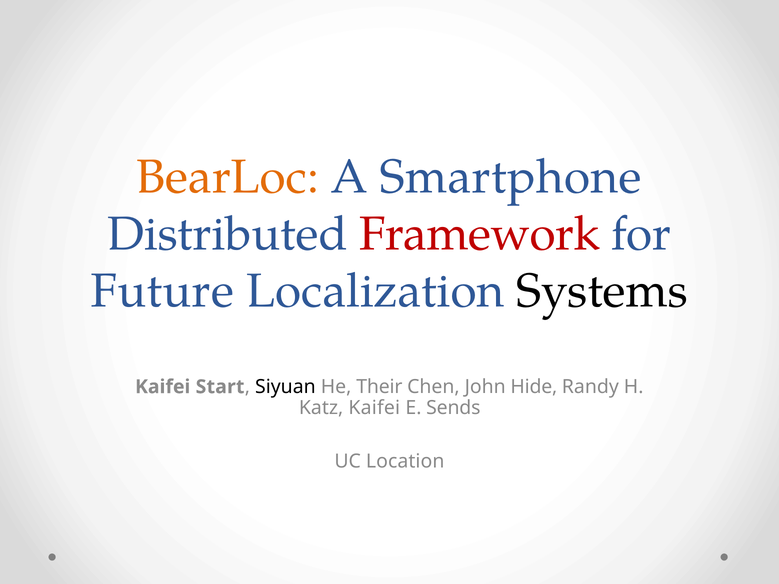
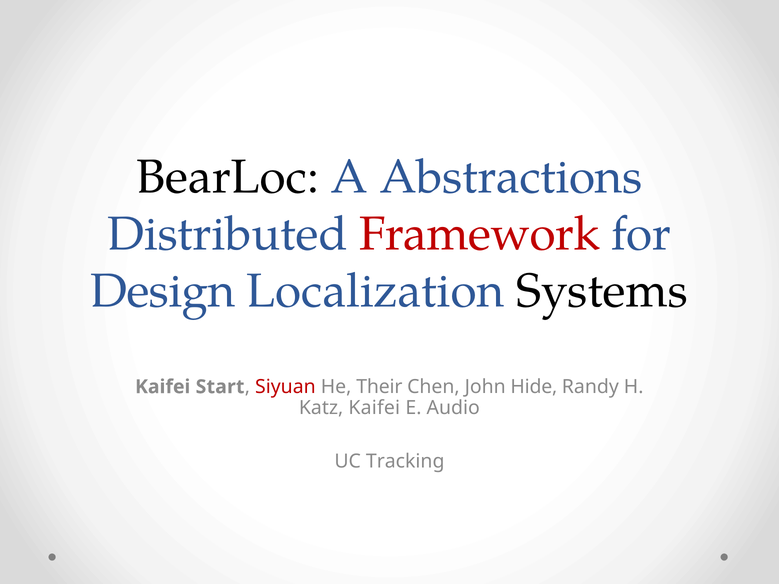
BearLoc colour: orange -> black (228, 177)
Smartphone: Smartphone -> Abstractions (511, 177)
Future: Future -> Design (163, 291)
Siyuan colour: black -> red (285, 387)
Sends: Sends -> Audio (453, 408)
Location: Location -> Tracking (405, 462)
